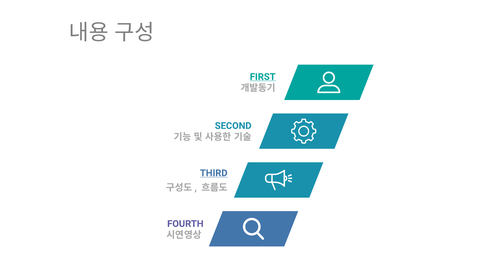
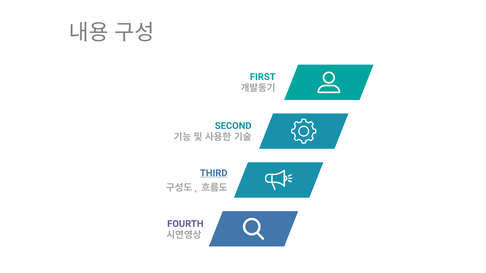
FIRST underline: present -> none (263, 77)
